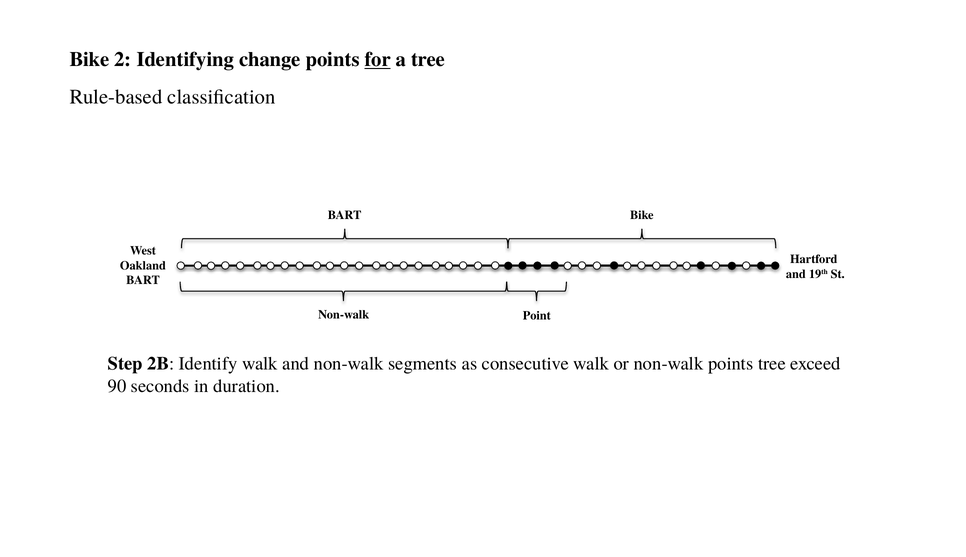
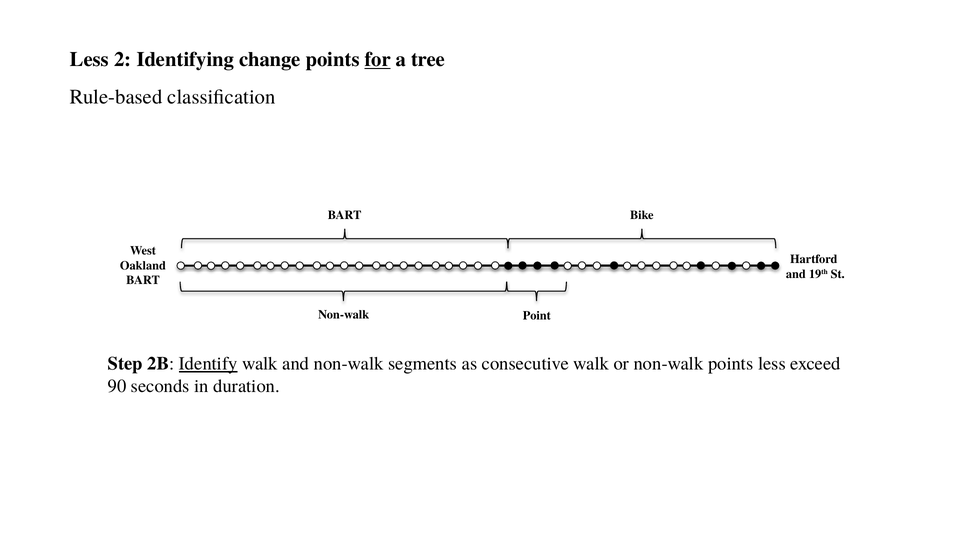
Bike: Bike -> Less (89, 60)
Identify underline: none -> present (208, 364)
points tree: tree -> less (772, 364)
